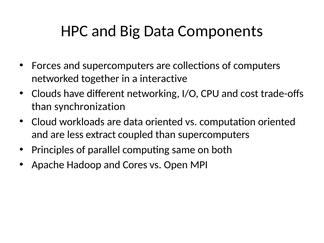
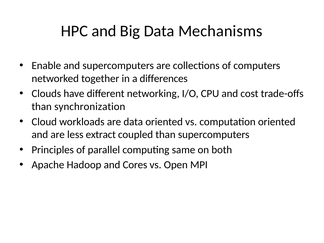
Components: Components -> Mechanisms (220, 31)
Forces: Forces -> Enable (46, 66)
interactive: interactive -> differences (164, 79)
